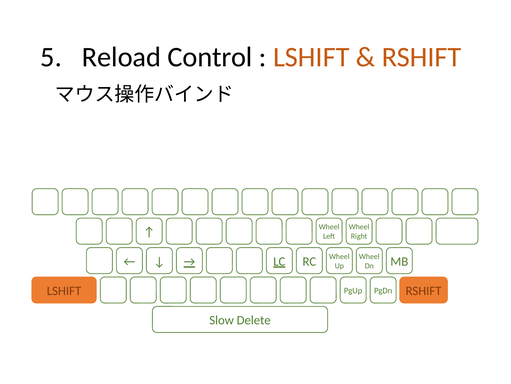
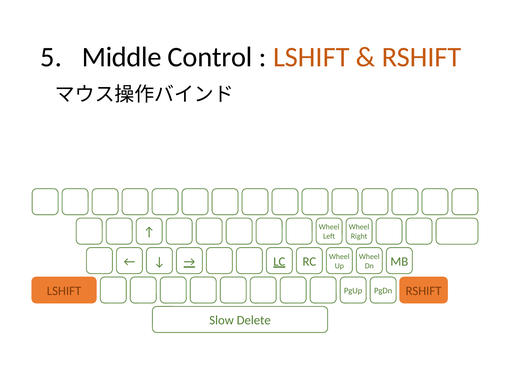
Reload: Reload -> Middle (122, 57)
